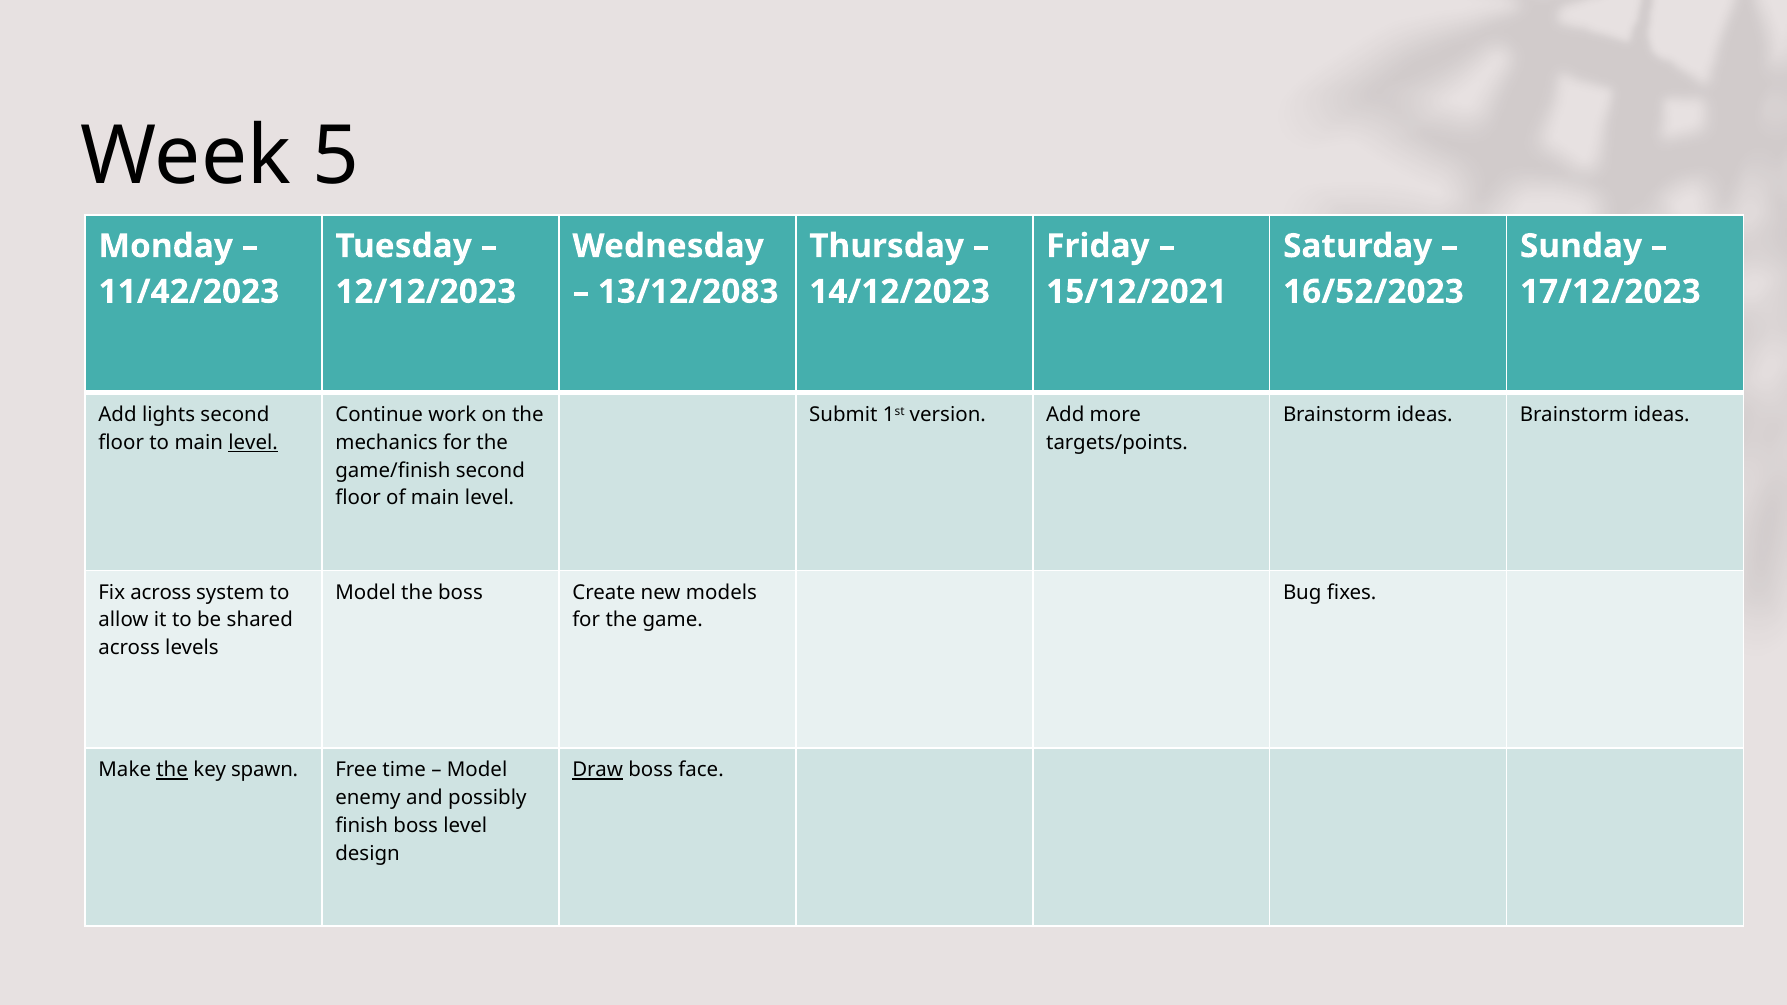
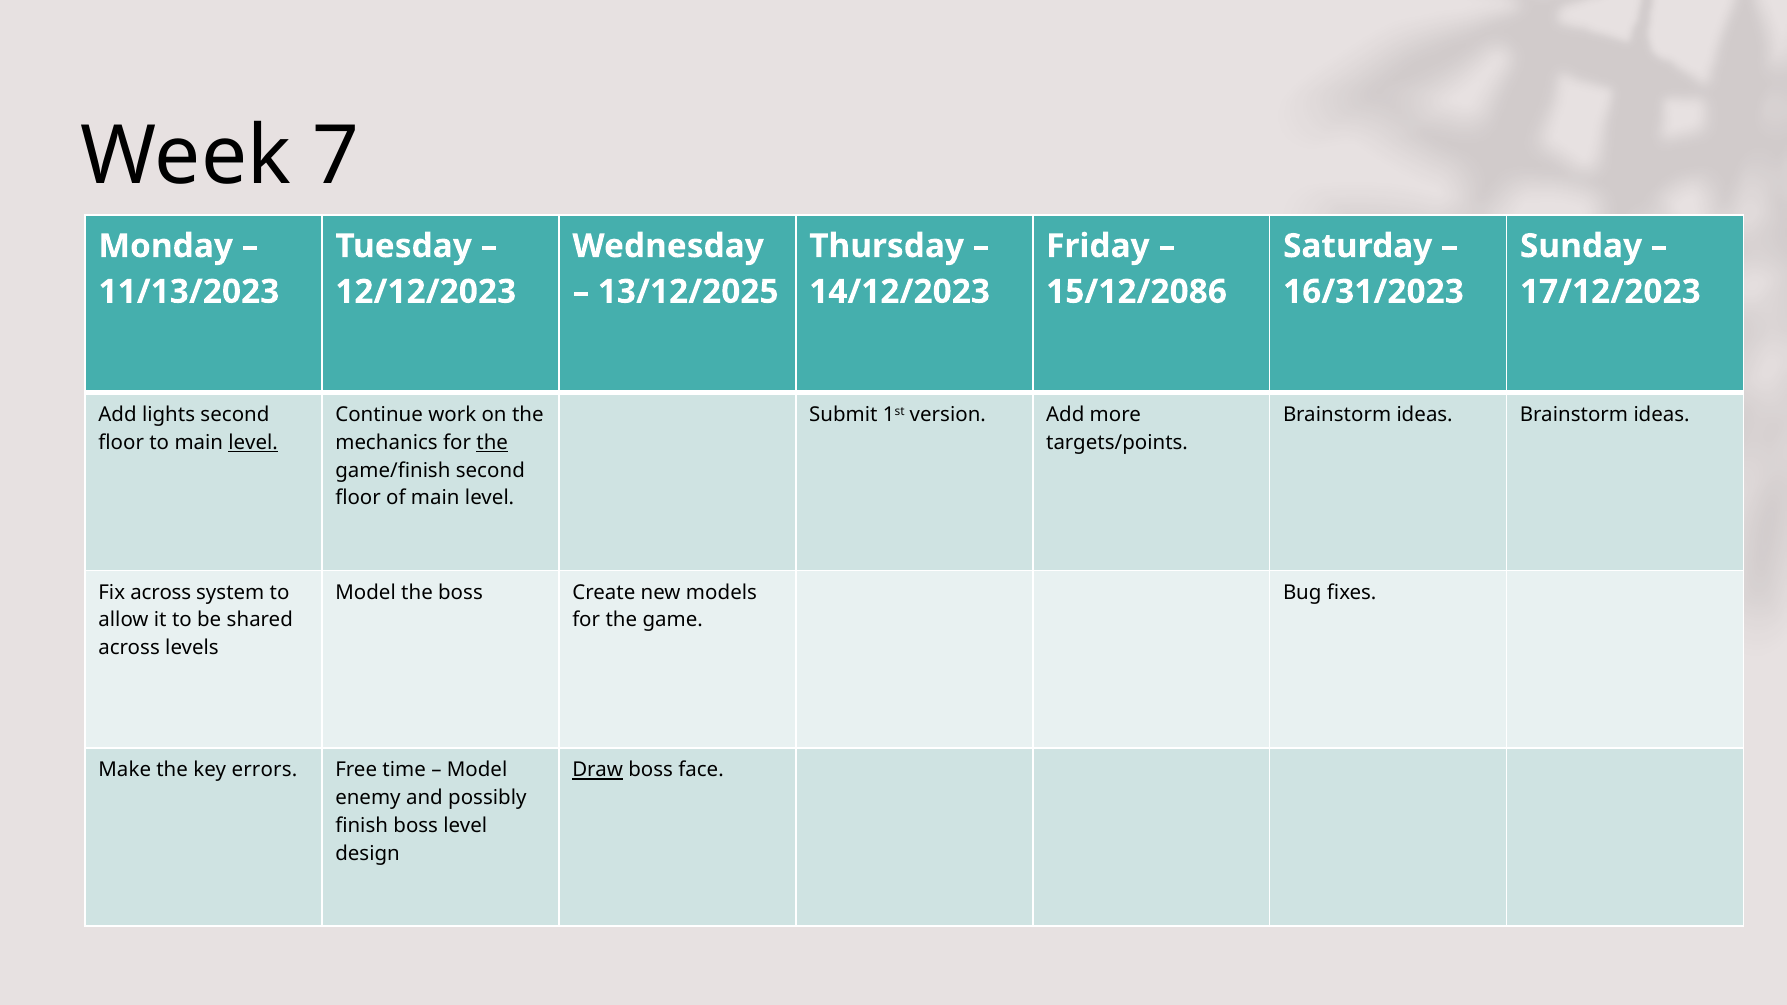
5: 5 -> 7 (336, 156)
11/42/2023: 11/42/2023 -> 11/13/2023 (189, 292)
13/12/2083: 13/12/2083 -> 13/12/2025 (688, 292)
15/12/2021: 15/12/2021 -> 15/12/2086 (1137, 292)
16/52/2023: 16/52/2023 -> 16/31/2023 (1373, 292)
the underline: none -> present (492, 442)
the underline: present -> none (172, 770)
spawn: spawn -> errors (264, 770)
